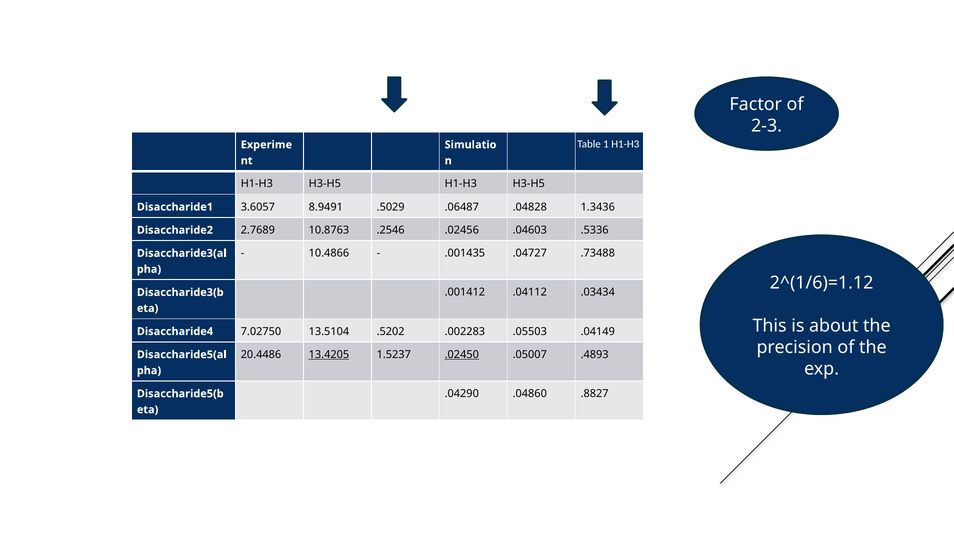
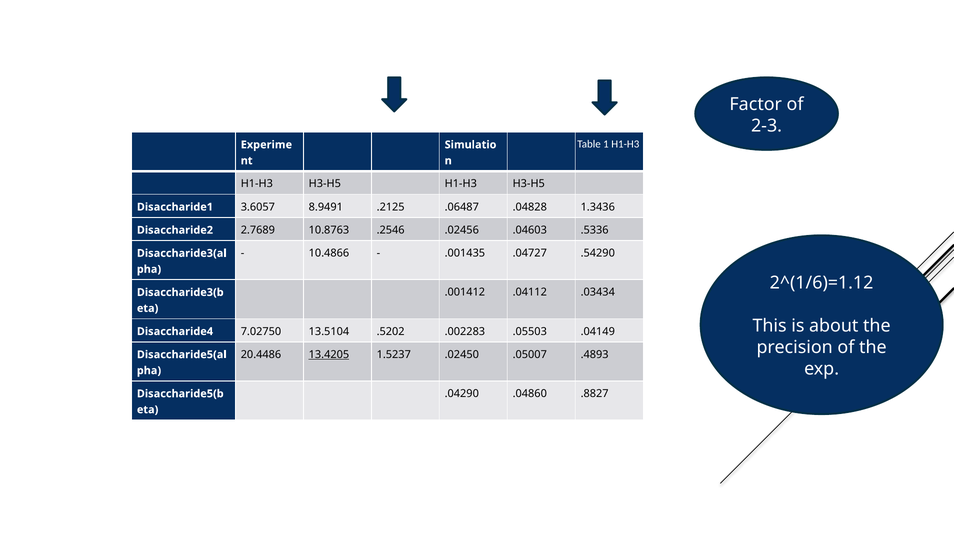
.5029: .5029 -> .2125 (391, 207)
.73488: .73488 -> .54290 (598, 253)
.02450 underline: present -> none (462, 354)
